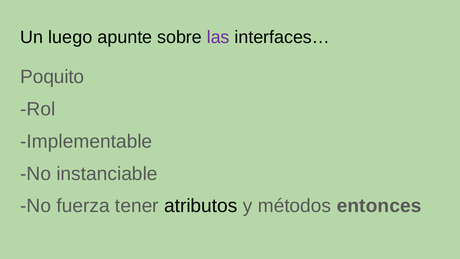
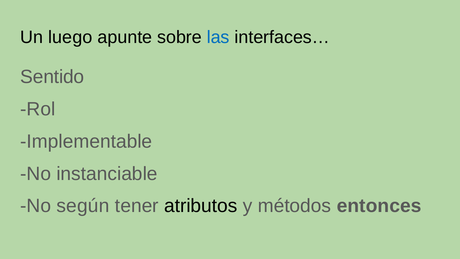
las colour: purple -> blue (218, 37)
Poquito: Poquito -> Sentido (52, 77)
fuerza: fuerza -> según (83, 206)
